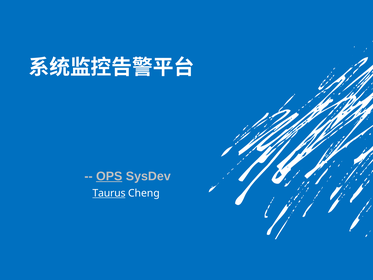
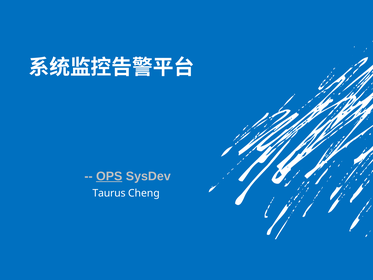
Taurus underline: present -> none (109, 193)
